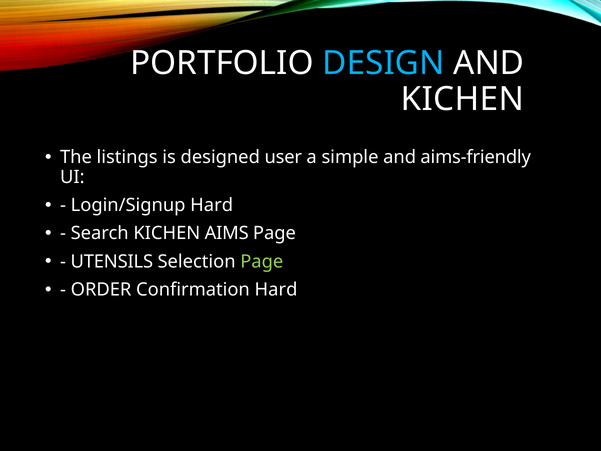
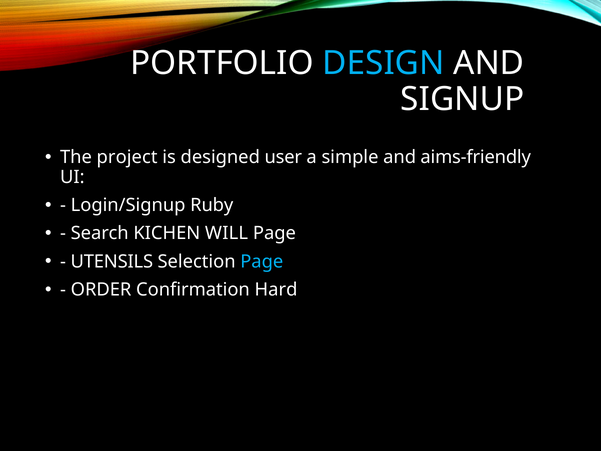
KICHEN: KICHEN -> SIGNUP (462, 99)
listings: listings -> project (127, 157)
Login/Signup Hard: Hard -> Ruby (212, 205)
AIMS: AIMS -> WILL (227, 233)
Page colour: light green -> light blue (262, 261)
